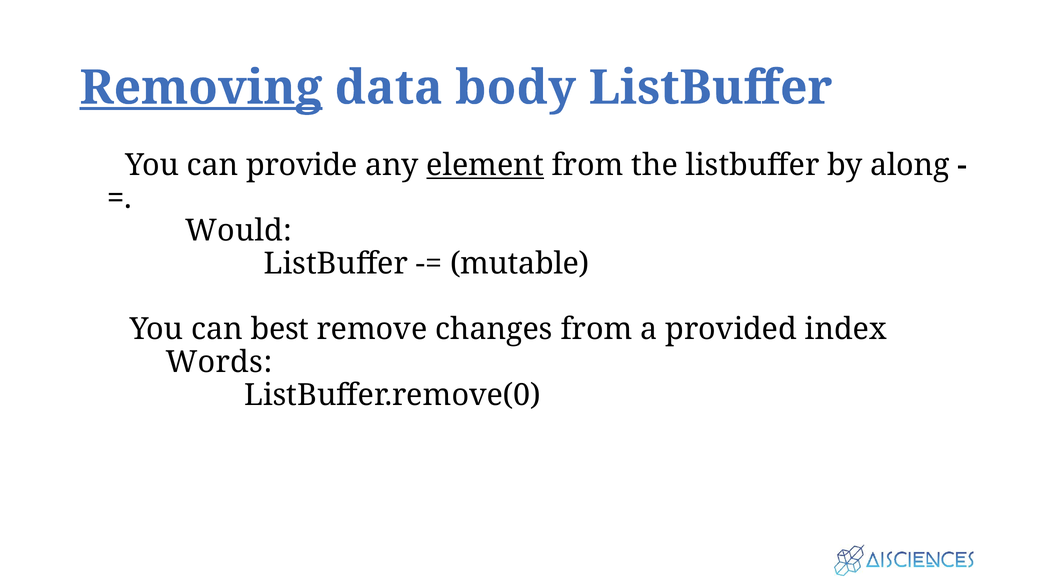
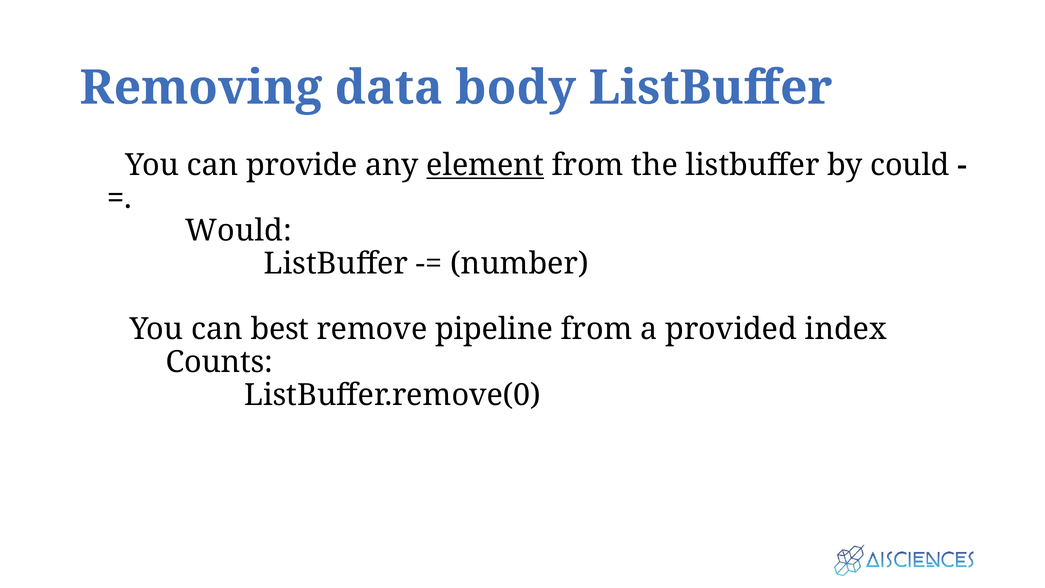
Removing underline: present -> none (201, 88)
along: along -> could (910, 165)
mutable: mutable -> number (520, 264)
changes: changes -> pipeline (494, 329)
Words: Words -> Counts (219, 362)
